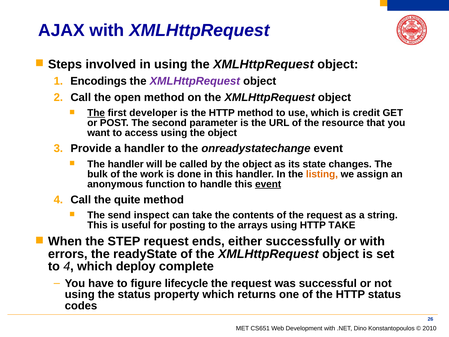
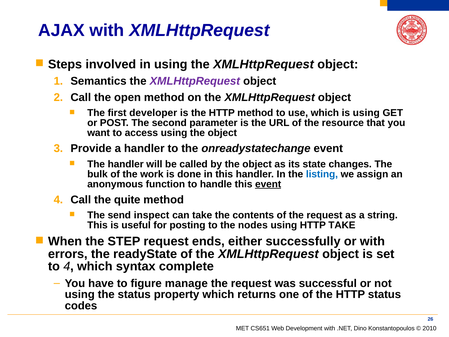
Encodings: Encodings -> Semantics (99, 81)
The underline: present -> none (96, 113)
is credit: credit -> using (366, 113)
listing colour: orange -> blue (322, 174)
arrays: arrays -> nodes (253, 225)
deploy: deploy -> syntax (136, 266)
lifecycle: lifecycle -> manage (186, 283)
